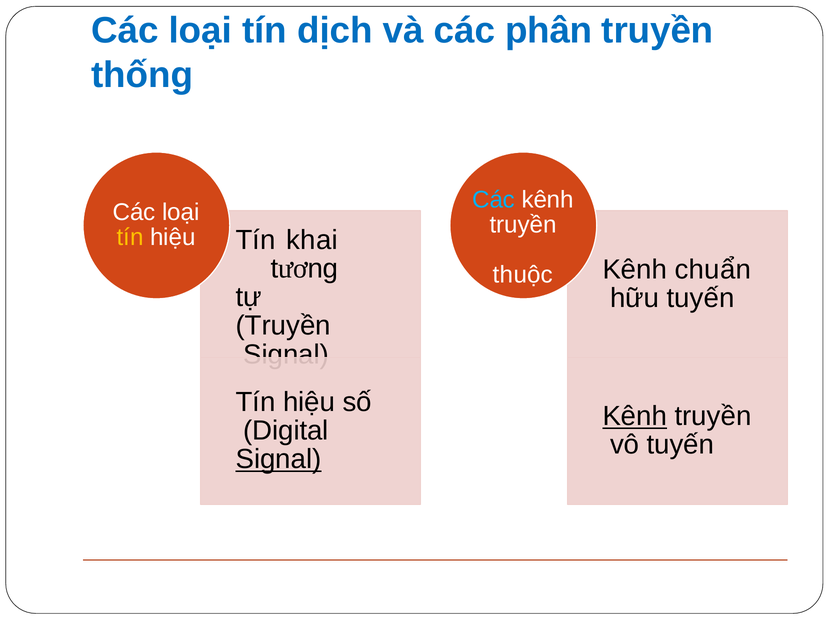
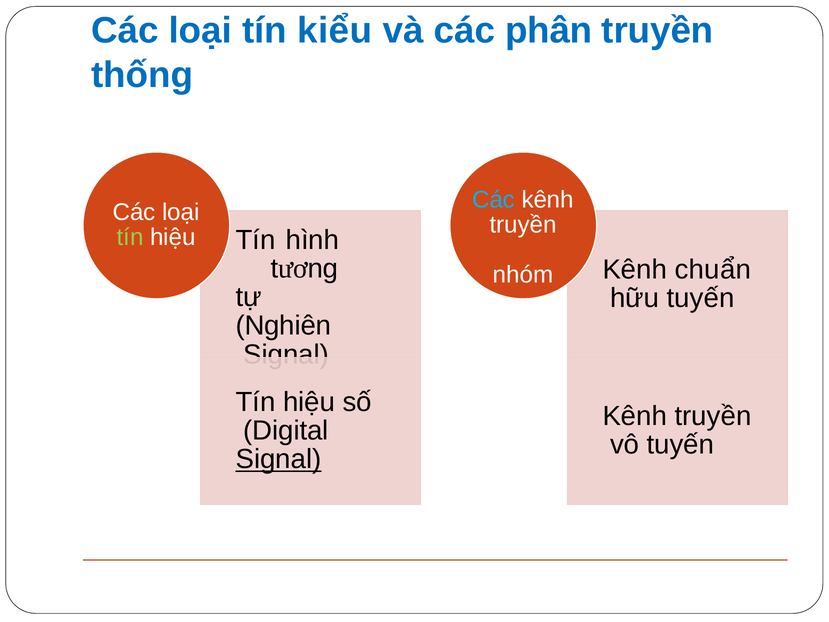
dịch: dịch -> kiểu (335, 31)
tín colour: yellow -> light green (130, 237)
khai: khai -> hình (312, 240)
thuộc: thuộc -> nhóm (523, 275)
Truyền: Truyền -> Nghiên (283, 326)
Kênh underline: present -> none (635, 416)
